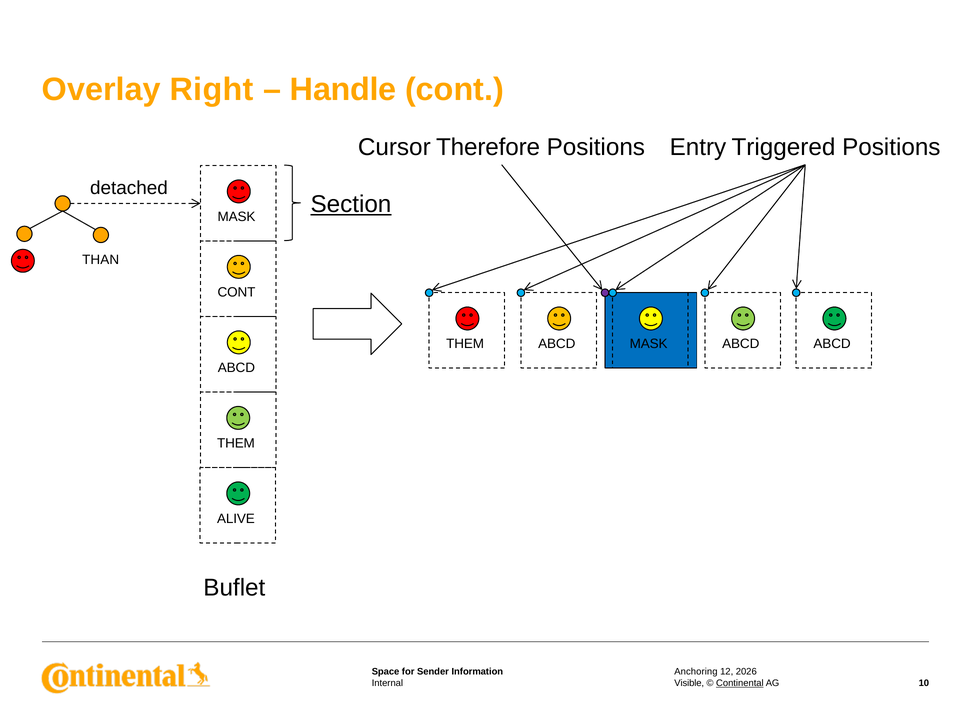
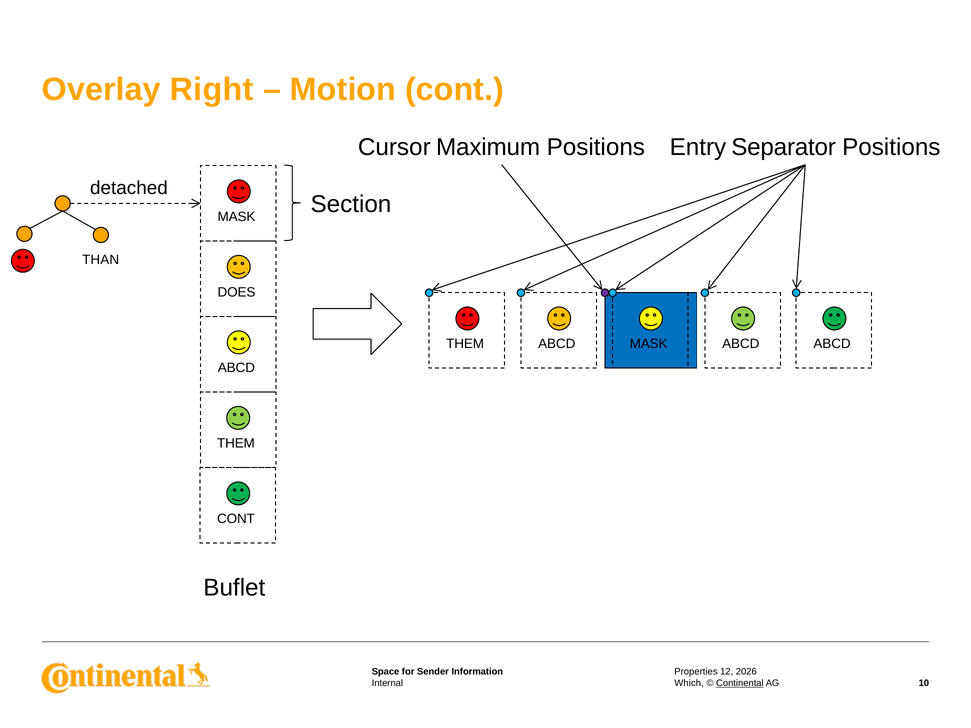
Handle: Handle -> Motion (343, 90)
Therefore: Therefore -> Maximum (488, 147)
Triggered: Triggered -> Separator (784, 147)
Section underline: present -> none (351, 204)
CONT: CONT -> DOES (236, 292)
ALIVE: ALIVE -> CONT (236, 519)
Anchoring: Anchoring -> Properties (696, 672)
Visible: Visible -> Which (689, 683)
